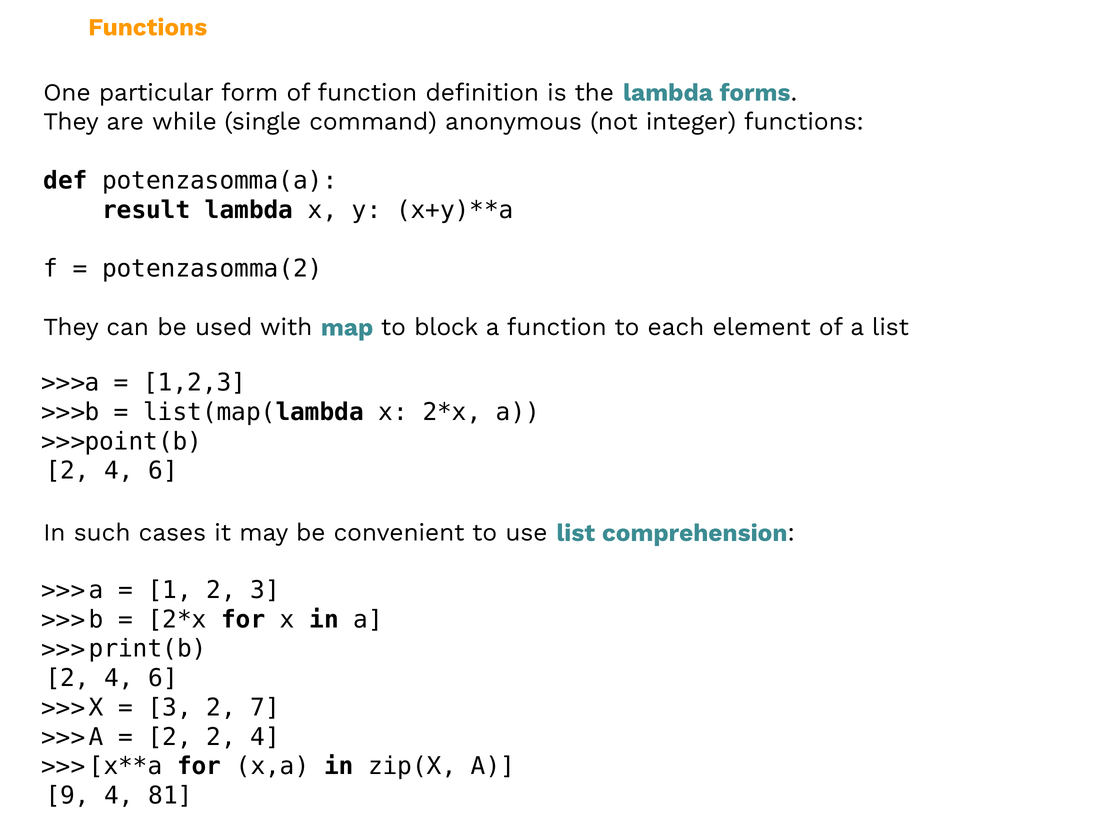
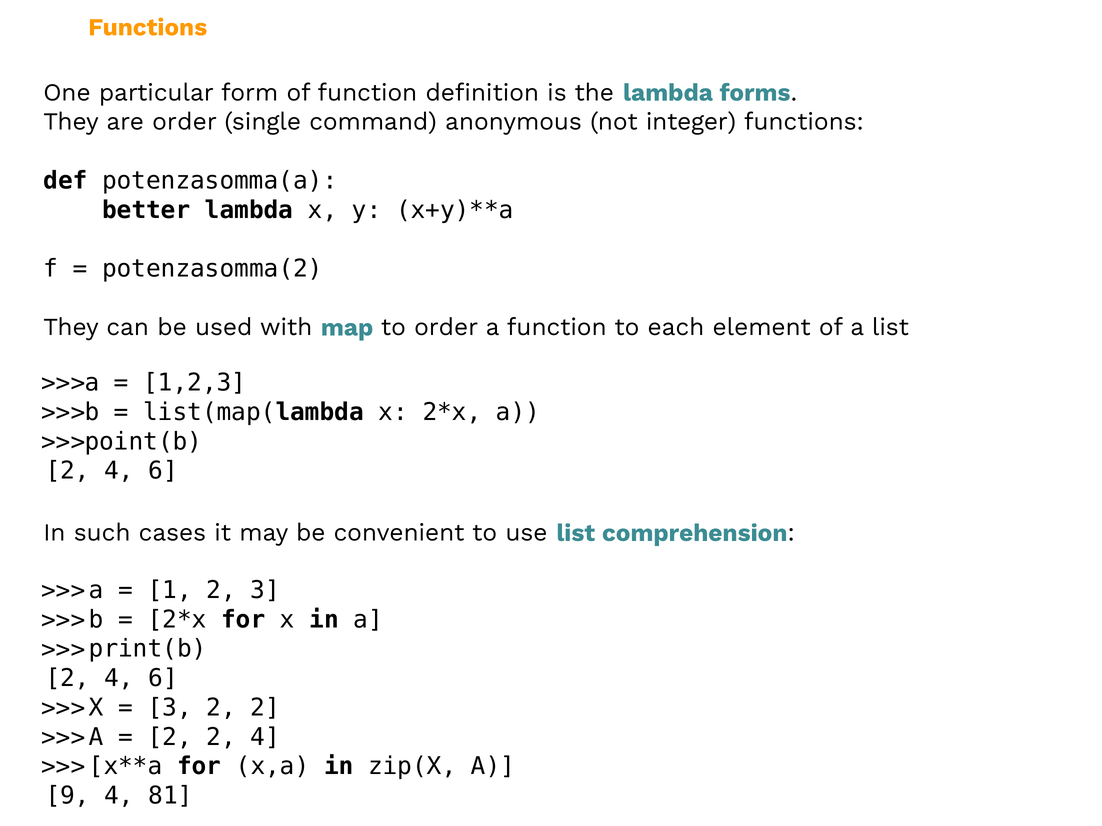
are while: while -> order (185, 122)
result: result -> better (146, 210)
to block: block -> order (446, 328)
3 2 7: 7 -> 2 (265, 708)
